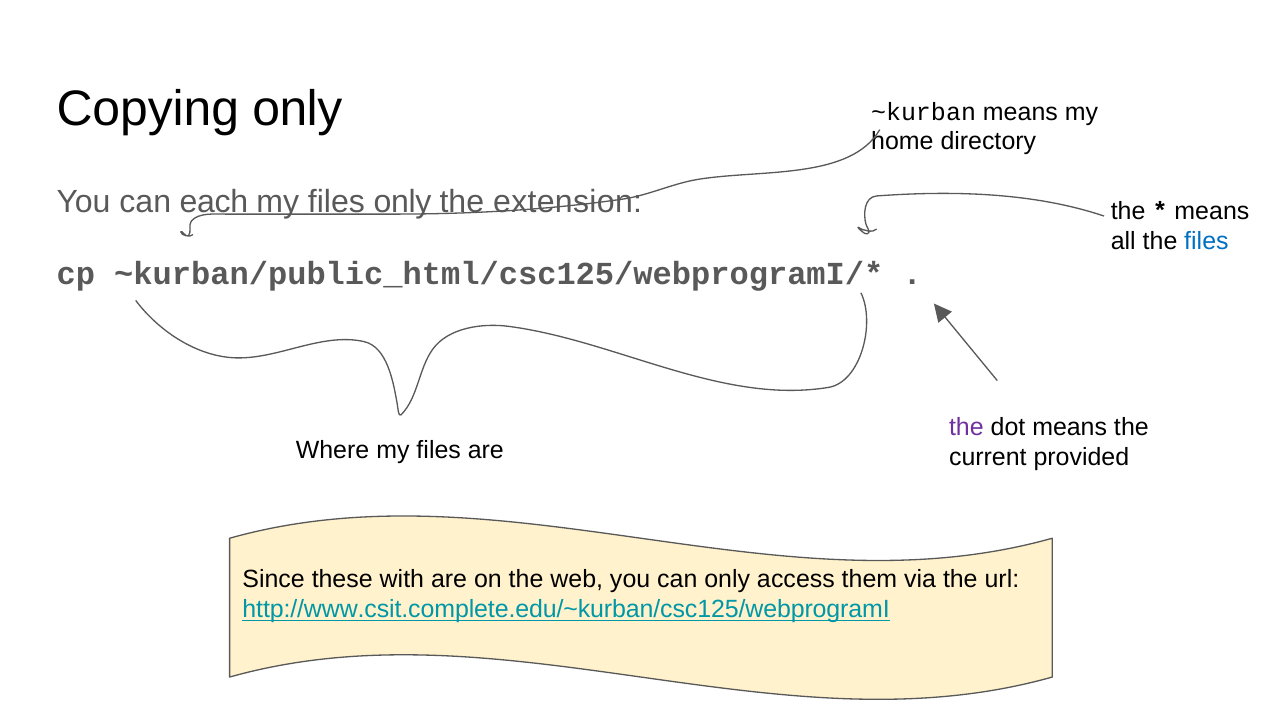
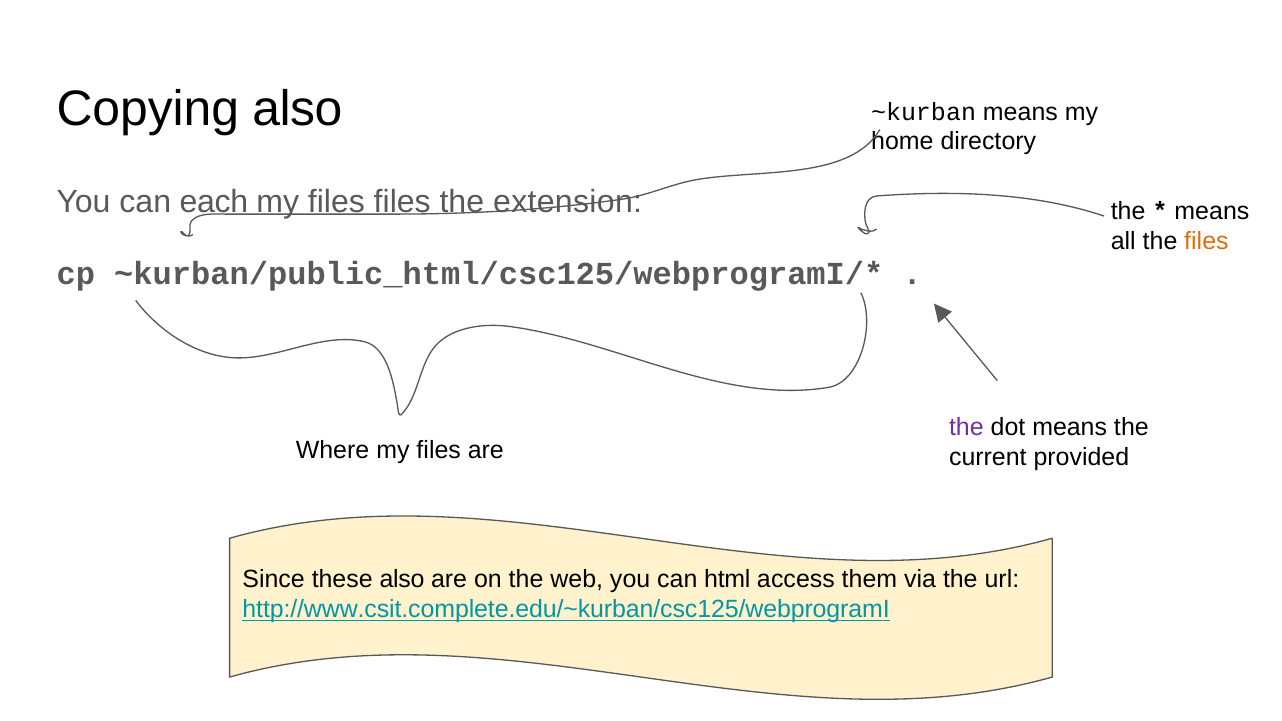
Copying only: only -> also (297, 109)
files only: only -> files (402, 202)
files colour: blue -> orange (1206, 241)
these with: with -> also (402, 580)
can only: only -> html (727, 580)
